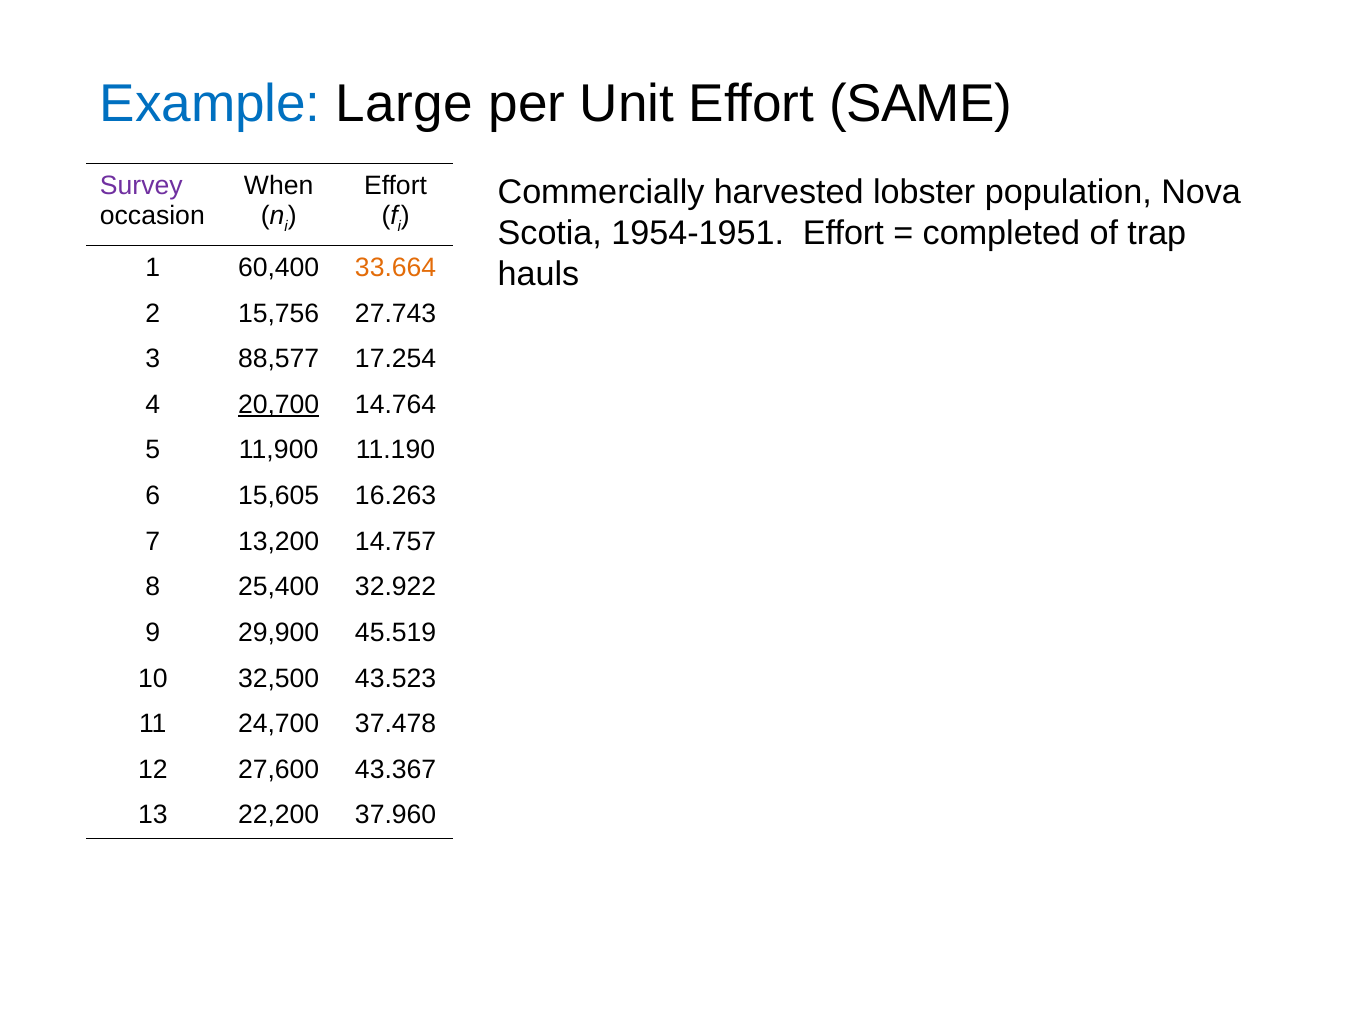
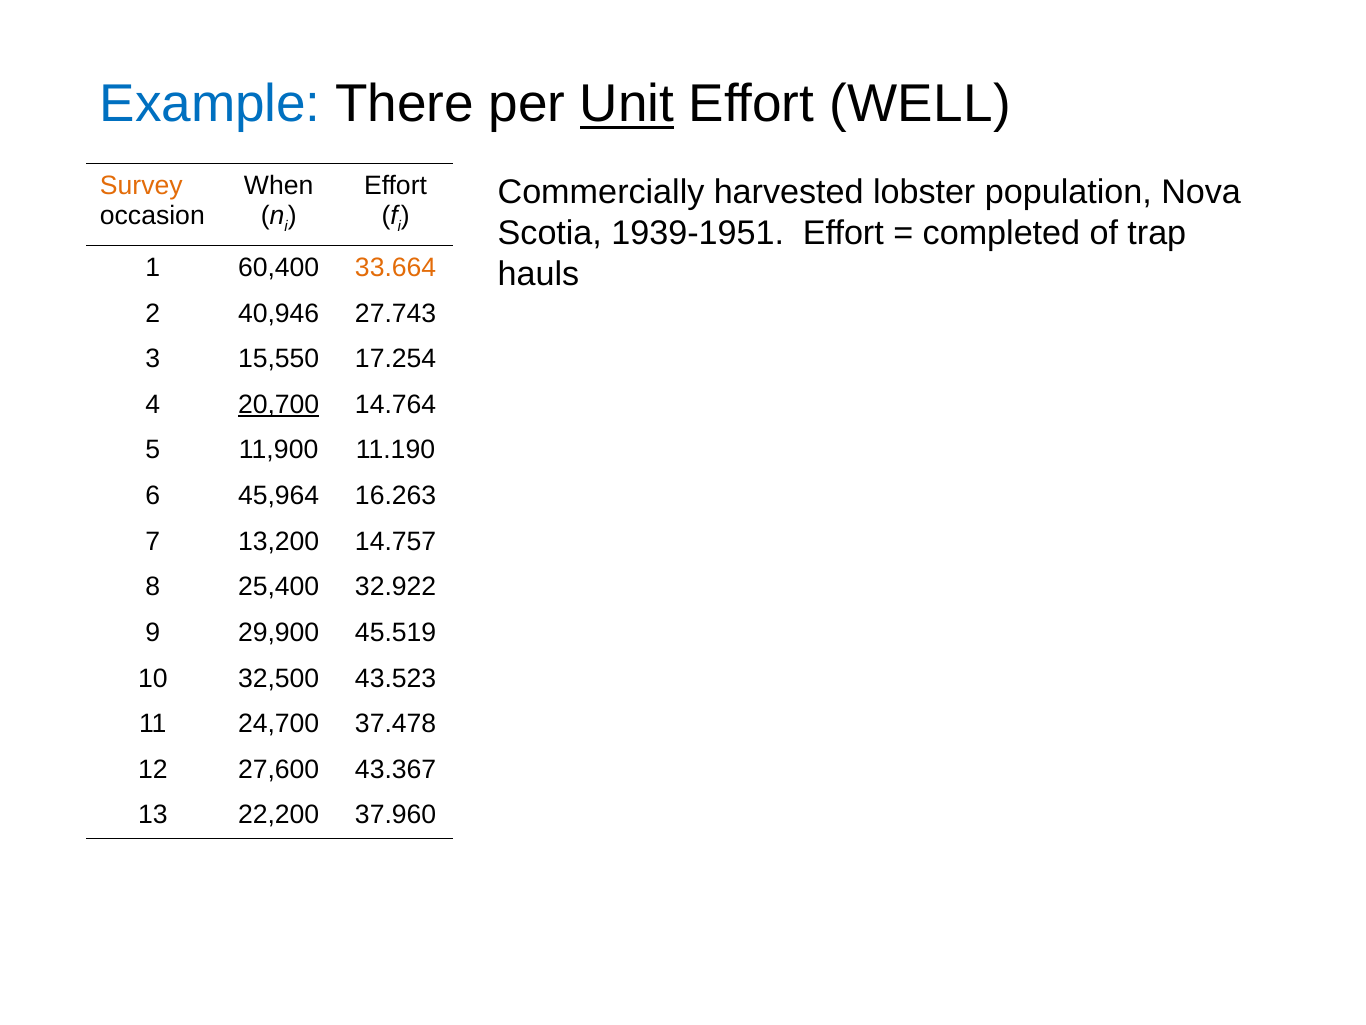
Large: Large -> There (405, 104)
Unit underline: none -> present (627, 104)
SAME: SAME -> WELL (920, 104)
Survey colour: purple -> orange (141, 186)
1954-1951: 1954-1951 -> 1939-1951 (698, 233)
15,756: 15,756 -> 40,946 (279, 313)
88,577: 88,577 -> 15,550 (279, 359)
15,605: 15,605 -> 45,964 (279, 496)
